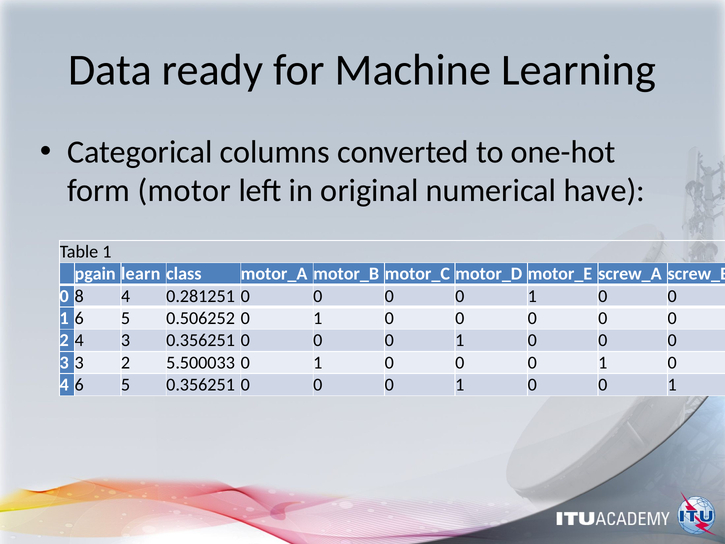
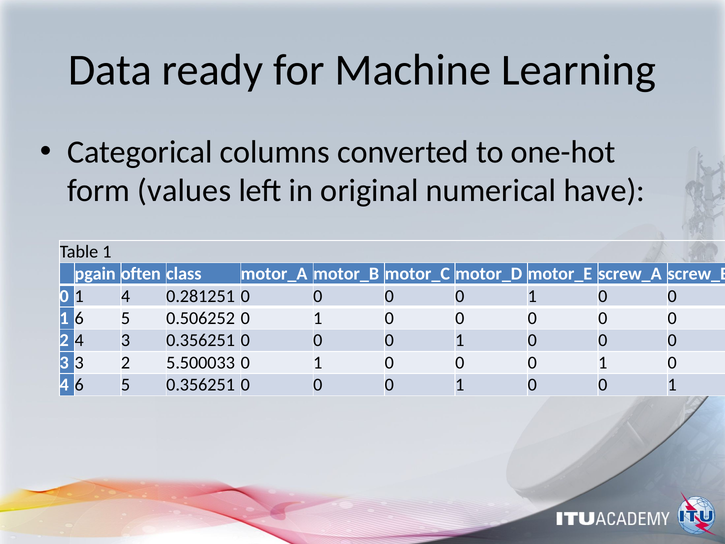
motor: motor -> values (184, 191)
learn: learn -> often (141, 274)
8: 8 -> 1 (79, 296)
